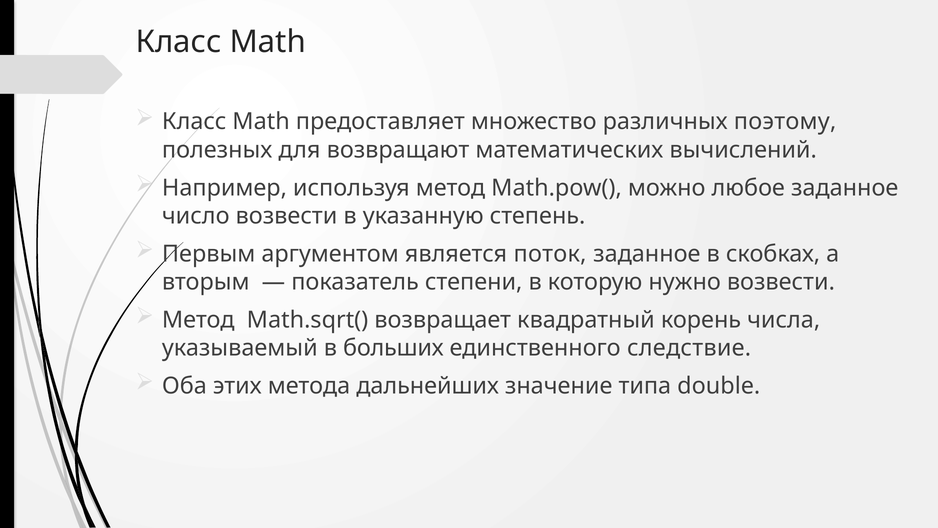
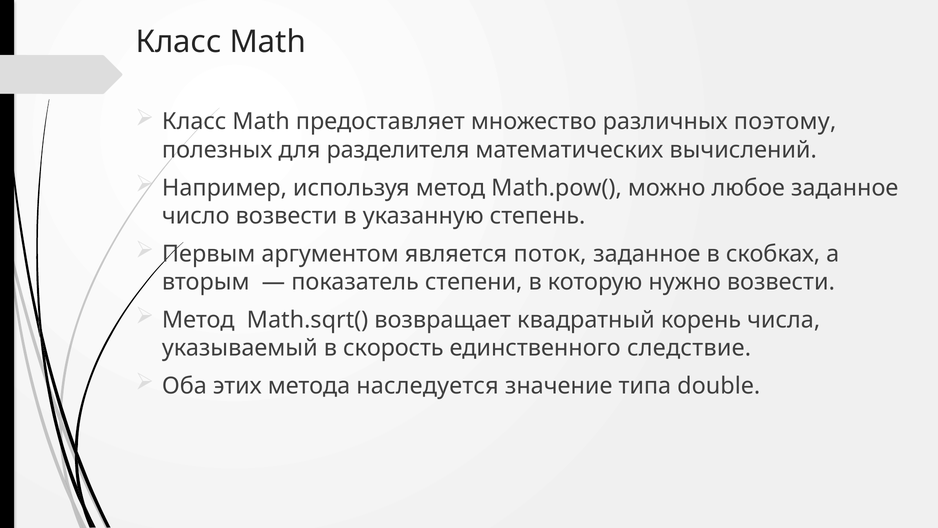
возвращают: возвращают -> разделителя (398, 150)
больших: больших -> скорость (393, 348)
дальнейших: дальнейших -> наследуется (428, 386)
